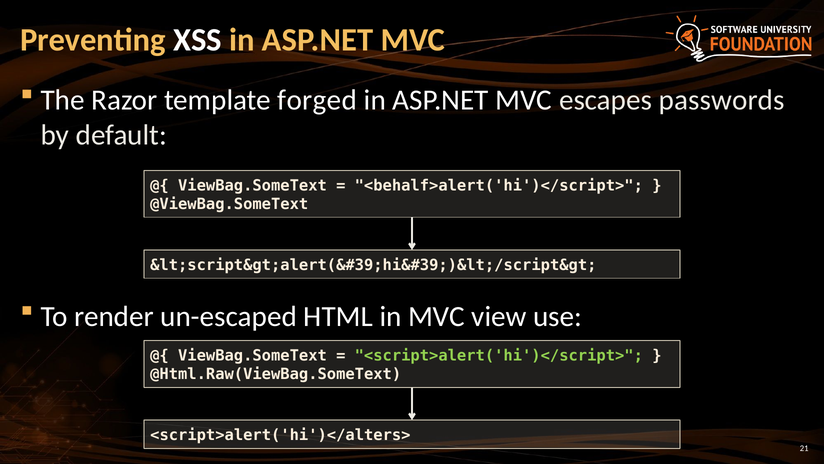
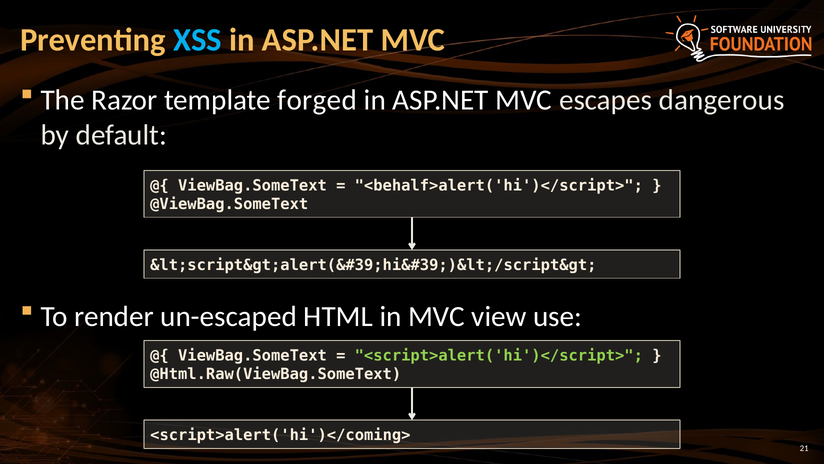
XSS colour: white -> light blue (197, 40)
passwords: passwords -> dangerous (722, 100)
<script>alert('hi')</alters>: <script>alert('hi')</alters> -> <script>alert('hi')</coming> (280, 435)
